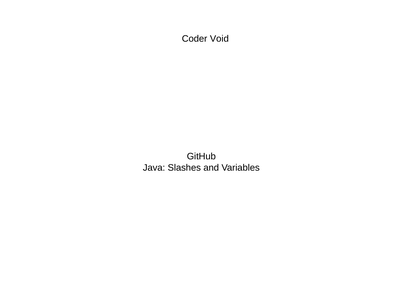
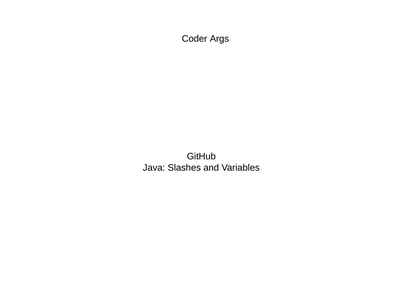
Void: Void -> Args (219, 39)
